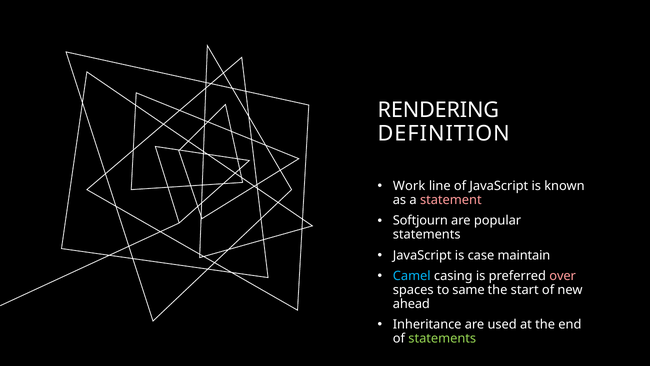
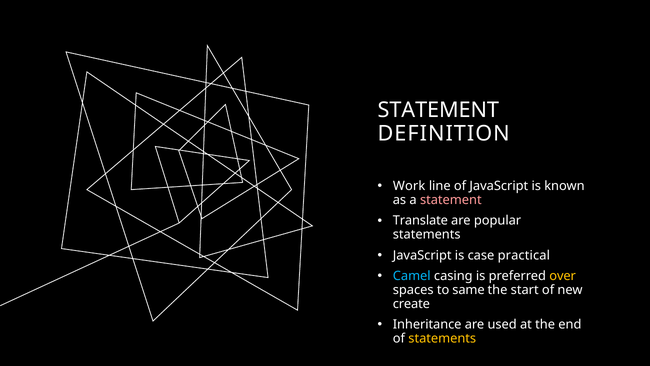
RENDERING: RENDERING -> STATEMENT (438, 110)
Softjourn: Softjourn -> Translate (420, 221)
maintain: maintain -> practical (524, 255)
over colour: pink -> yellow (563, 276)
ahead: ahead -> create (411, 304)
statements colour: light green -> yellow (442, 338)
